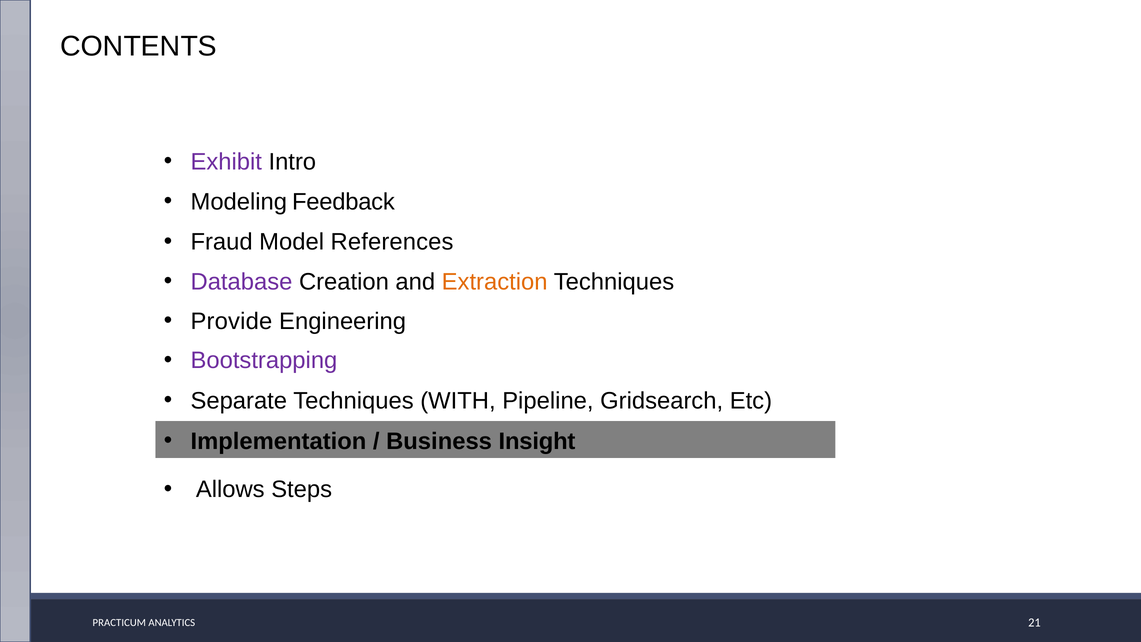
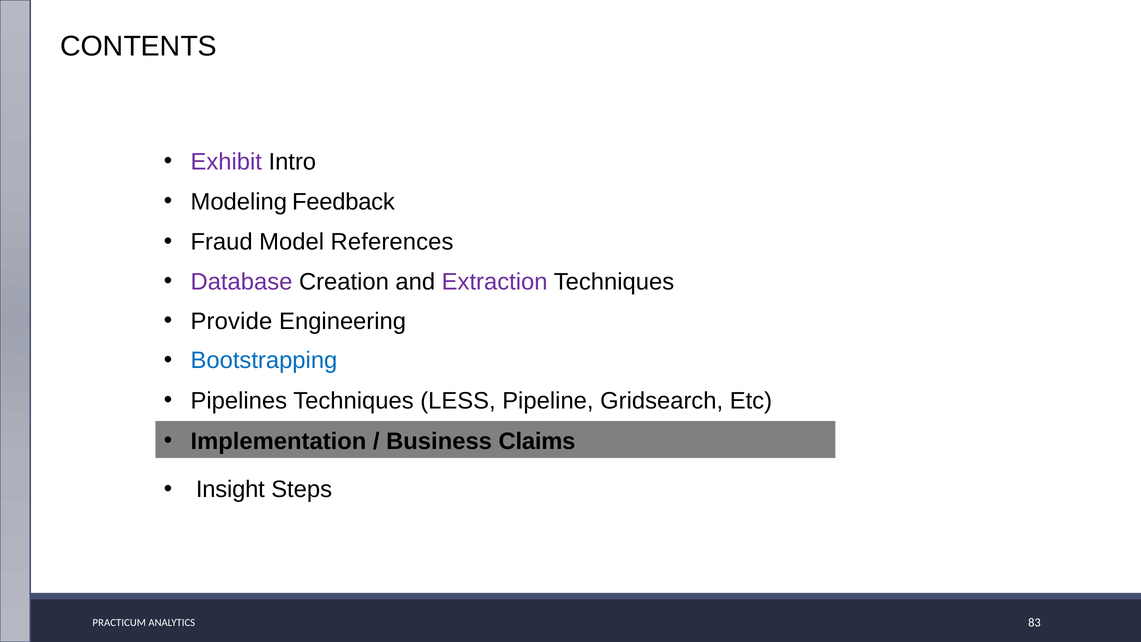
Extraction colour: orange -> purple (495, 282)
Bootstrapping colour: purple -> blue (264, 360)
Separate: Separate -> Pipelines (239, 401)
WITH: WITH -> LESS (458, 401)
Insight: Insight -> Claims (537, 441)
Allows: Allows -> Insight (230, 489)
21: 21 -> 83 (1034, 622)
